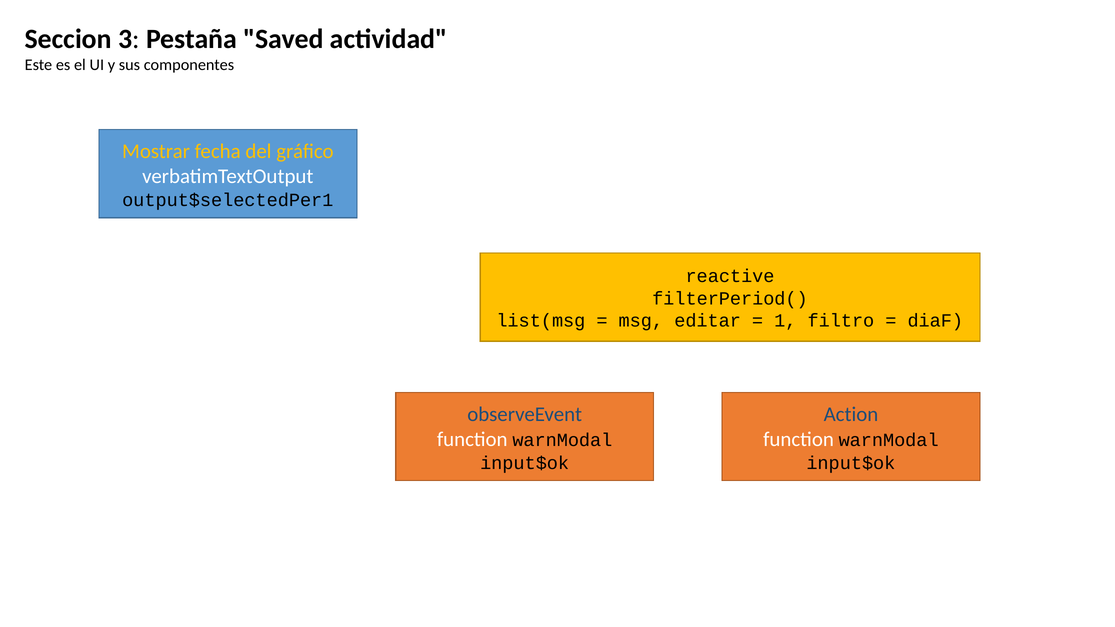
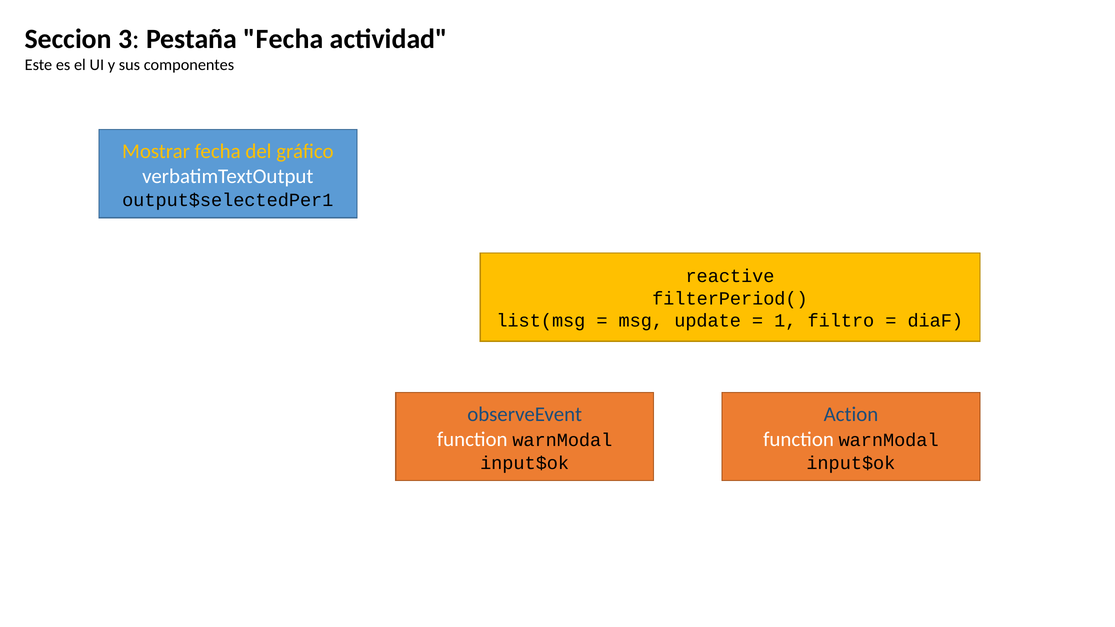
Pestaña Saved: Saved -> Fecha (283, 39)
editar: editar -> update (708, 321)
